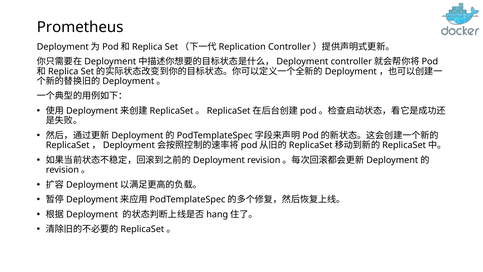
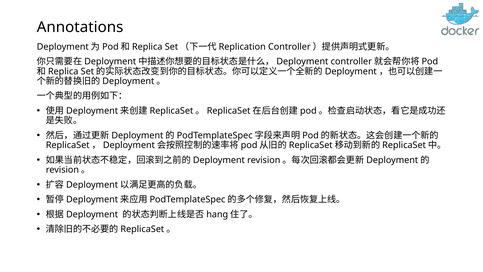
Prometheus: Prometheus -> Annotations (80, 27)
